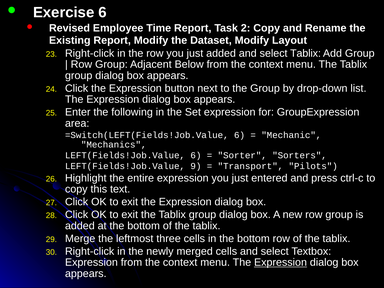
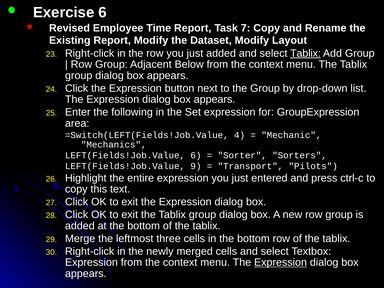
2: 2 -> 7 (246, 28)
Tablix underline: none -> present (306, 53)
=Switch(LEFT(Fields!Job.Value 6: 6 -> 4 (239, 135)
